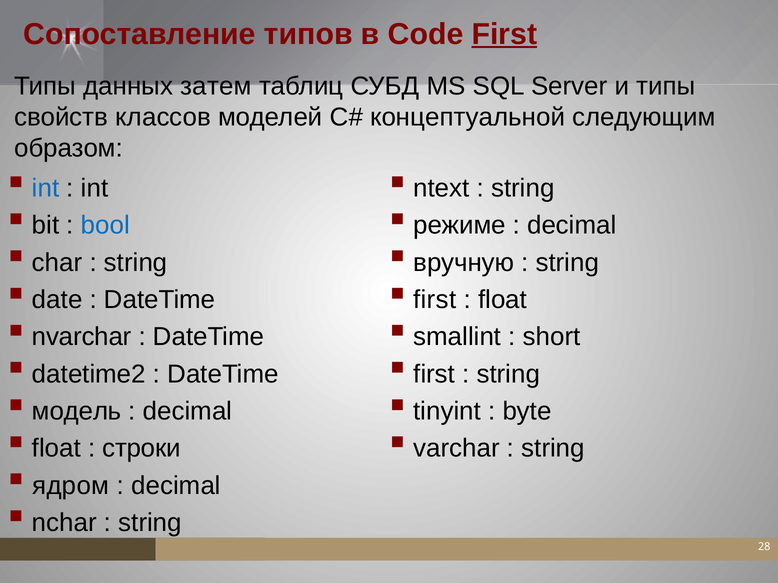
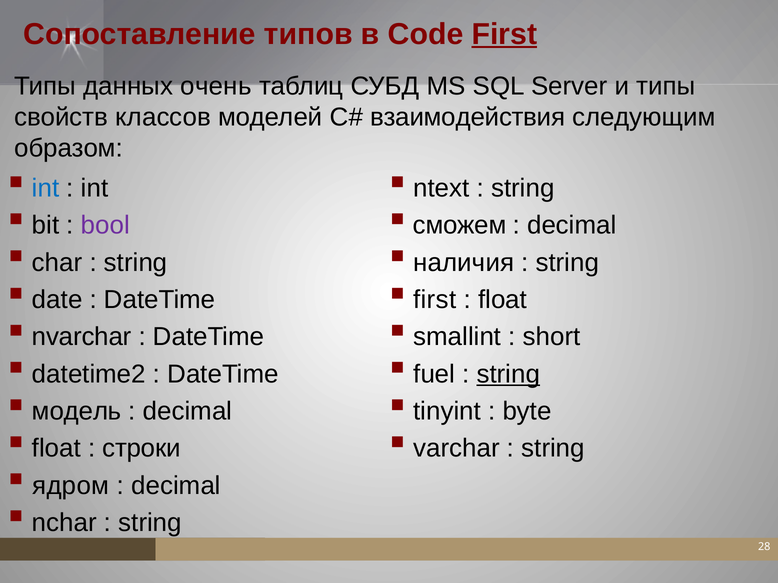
затем: затем -> очень (216, 86)
концептуальной: концептуальной -> взаимодействия (468, 117)
bool colour: blue -> purple (105, 226)
режиме: режиме -> сможем (460, 226)
вручную: вручную -> наличия (464, 263)
first: first -> fuel (434, 374)
string underline: none -> present (508, 374)
